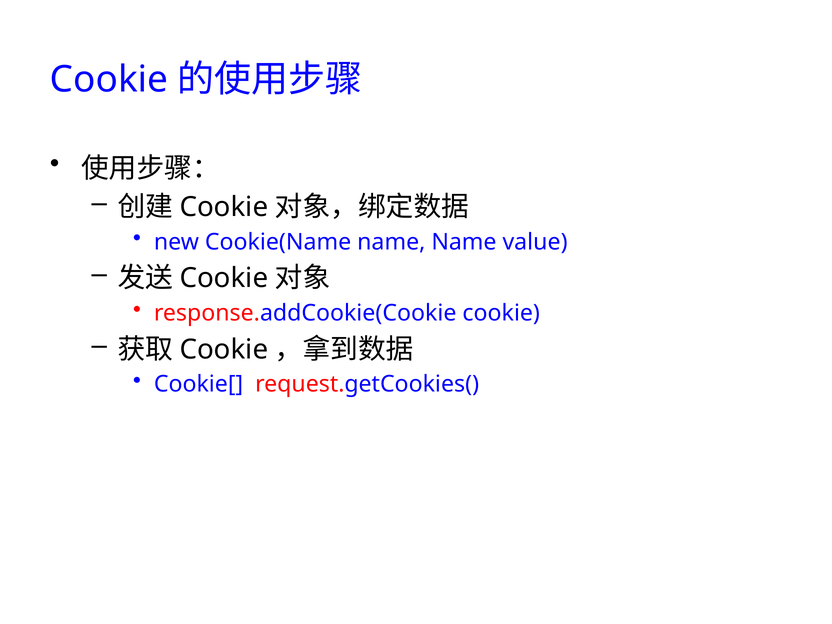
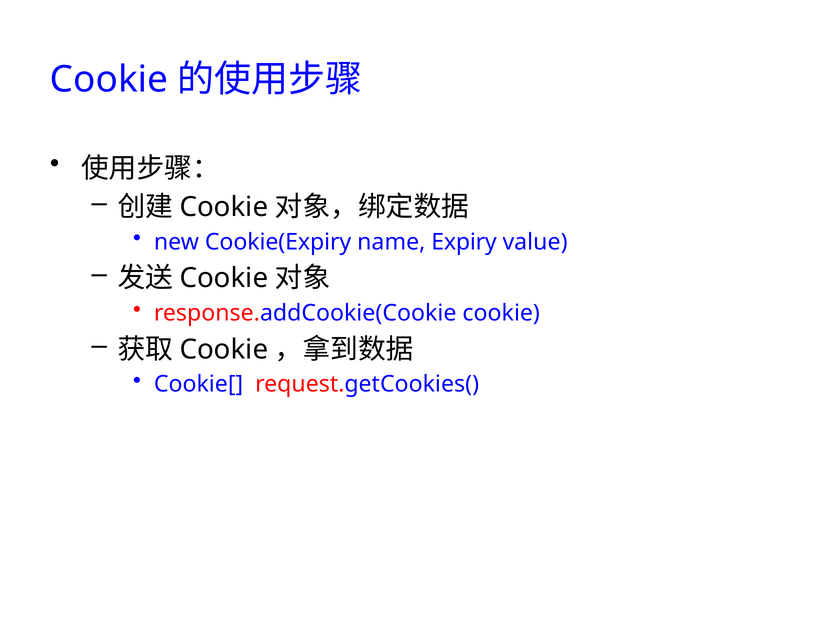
Cookie(Name: Cookie(Name -> Cookie(Expiry (278, 242)
name Name: Name -> Expiry (464, 242)
